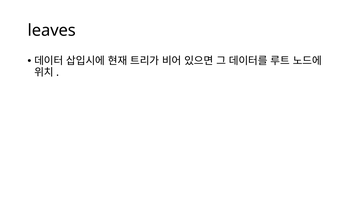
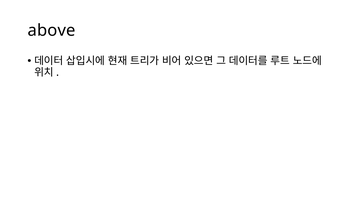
leaves: leaves -> above (52, 30)
